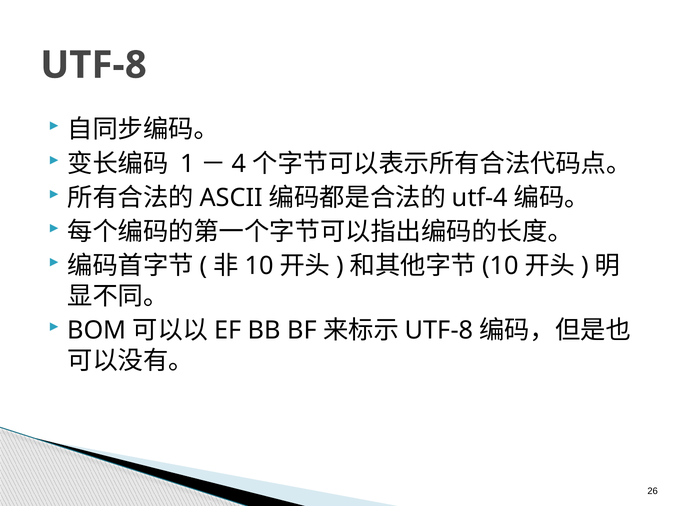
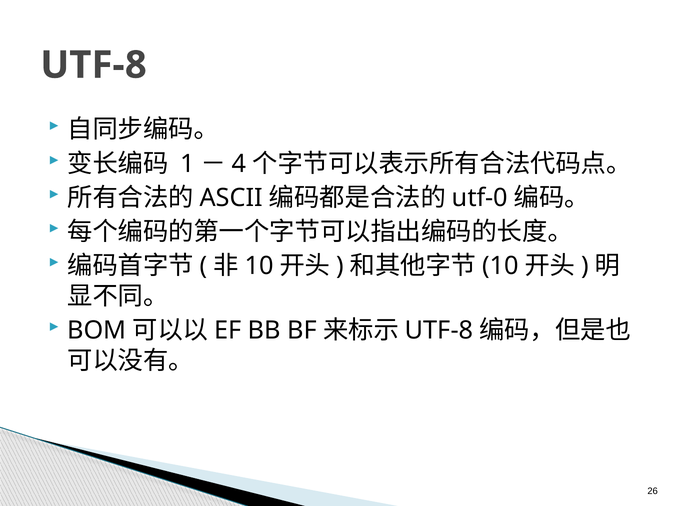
utf-4: utf-4 -> utf-0 (480, 198)
